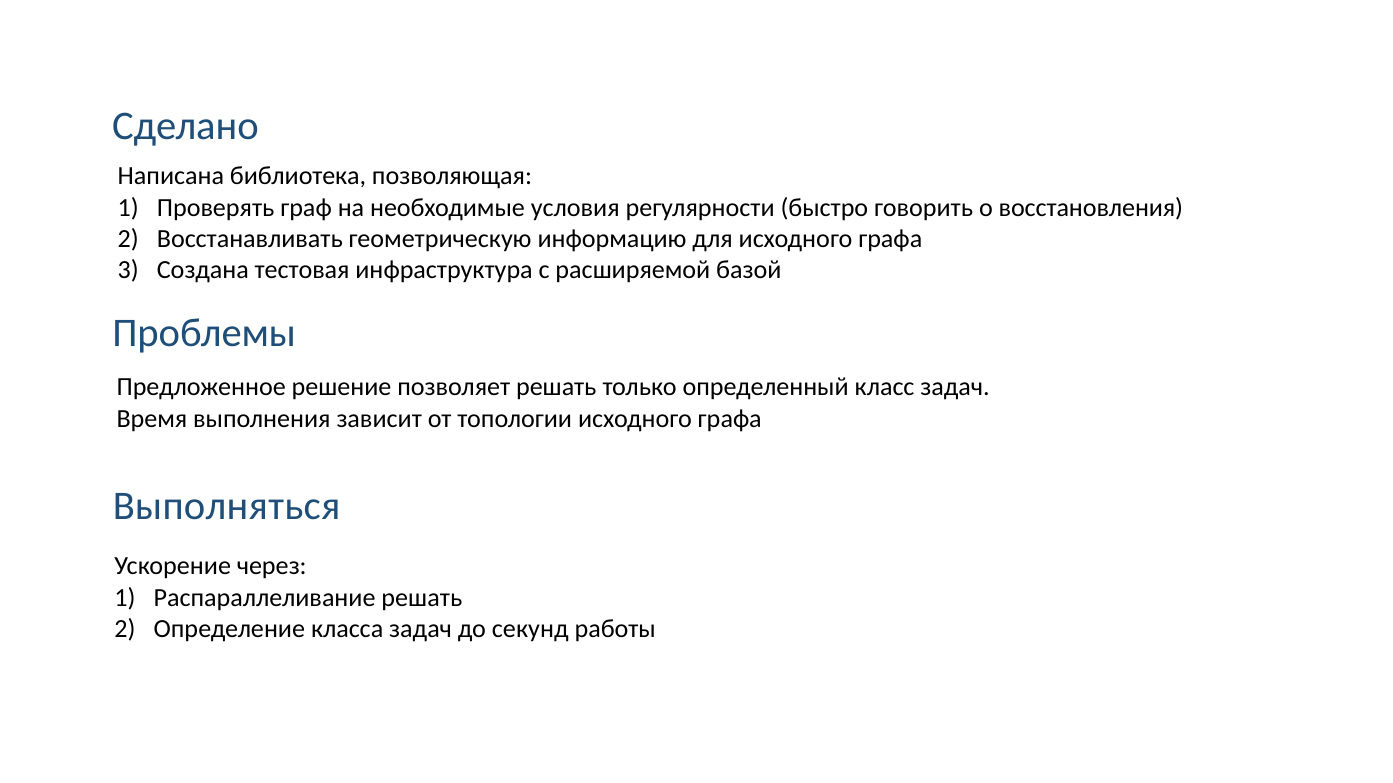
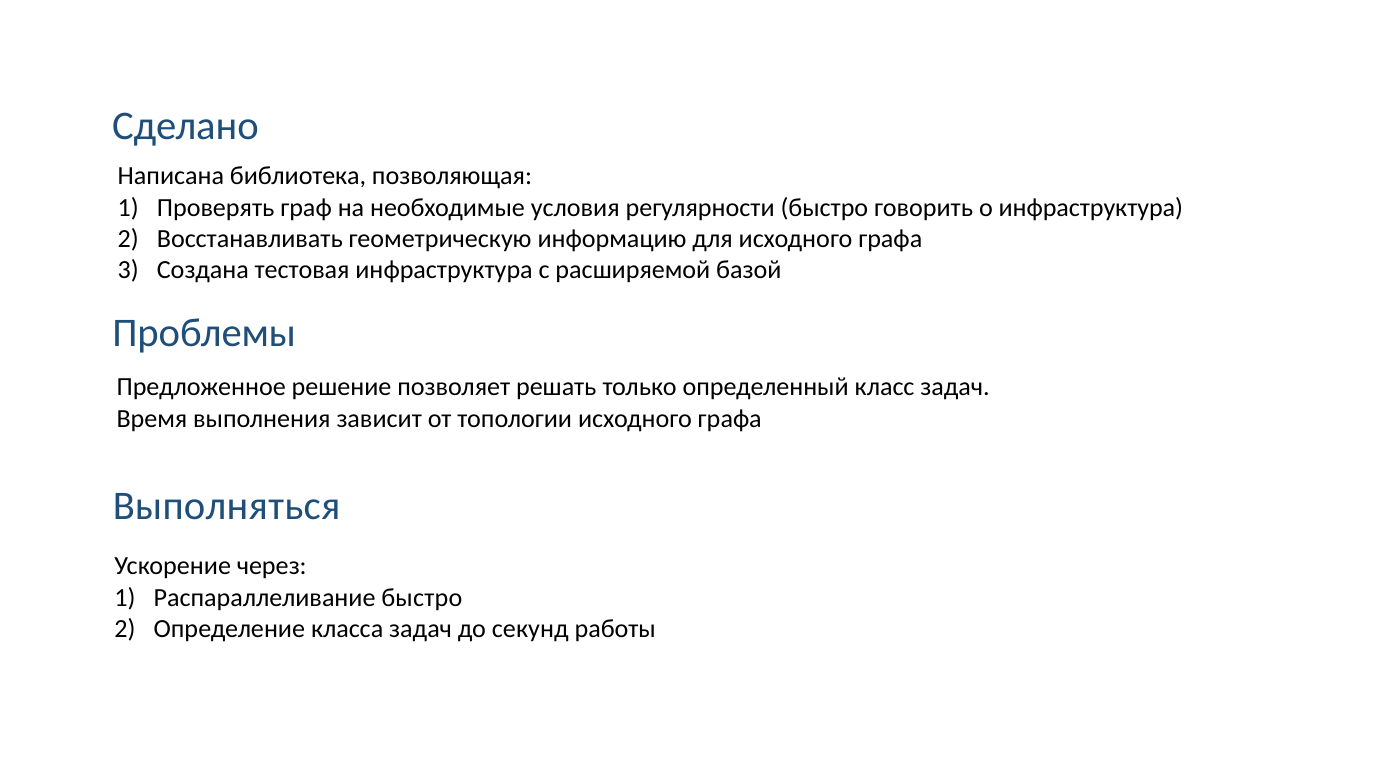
о восстановления: восстановления -> инфраструктура (1091, 208)
Распараллеливание решать: решать -> быстро (422, 598)
